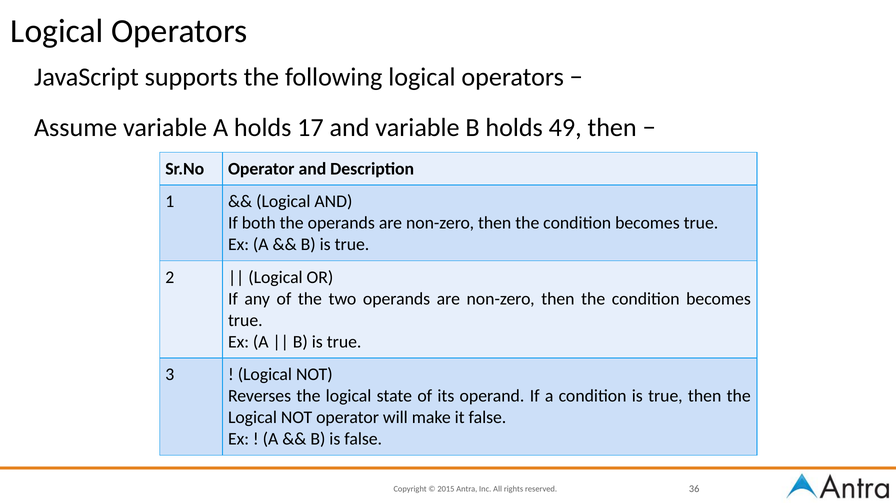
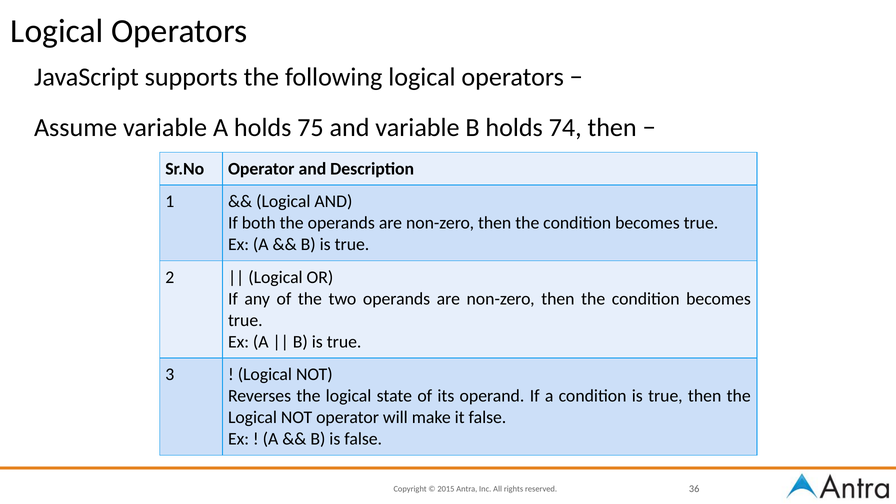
17: 17 -> 75 (310, 128)
49: 49 -> 74 (565, 128)
